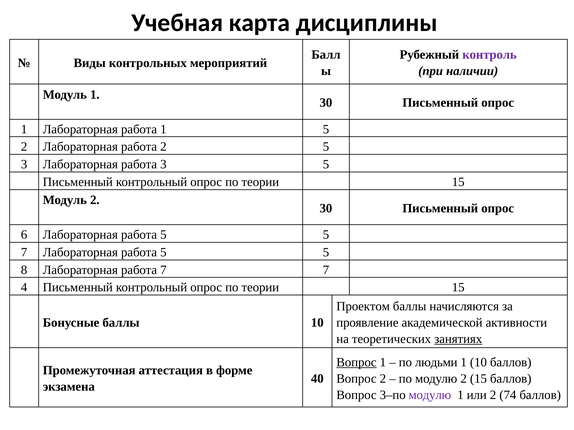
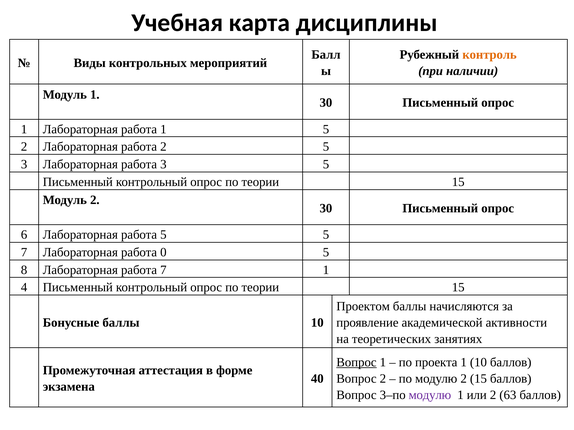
контроль colour: purple -> orange (490, 55)
7 Лабораторная работа 5: 5 -> 0 (163, 253)
7 7: 7 -> 1 (326, 270)
занятиях underline: present -> none (458, 339)
людьми: людьми -> проекта (436, 363)
74: 74 -> 63 (508, 395)
